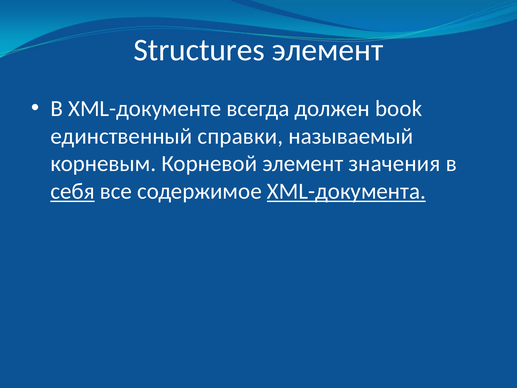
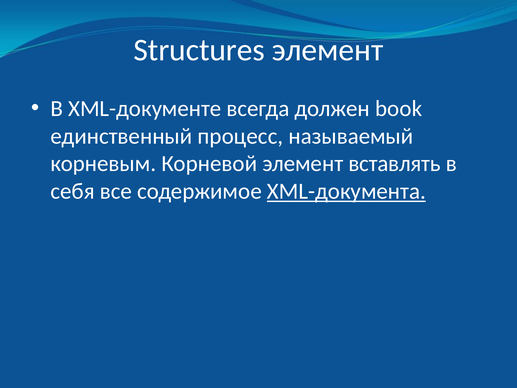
справки: справки -> процесс (240, 136)
значения: значения -> вставлять (395, 164)
себя underline: present -> none (73, 191)
